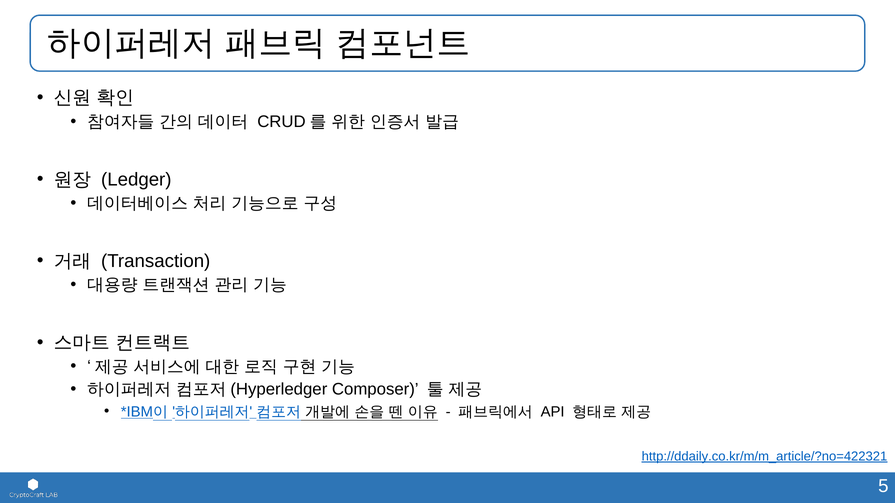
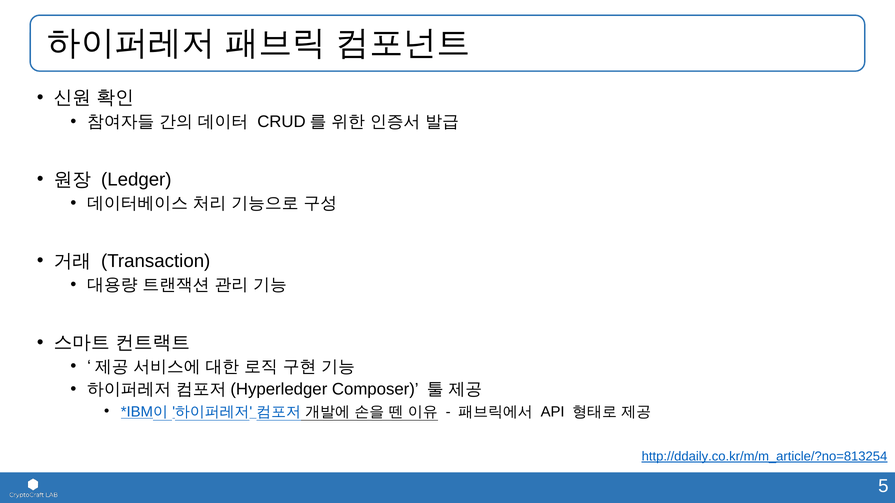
http://ddaily.co.kr/m/m_article/?no=422321: http://ddaily.co.kr/m/m_article/?no=422321 -> http://ddaily.co.kr/m/m_article/?no=813254 (765, 457)
